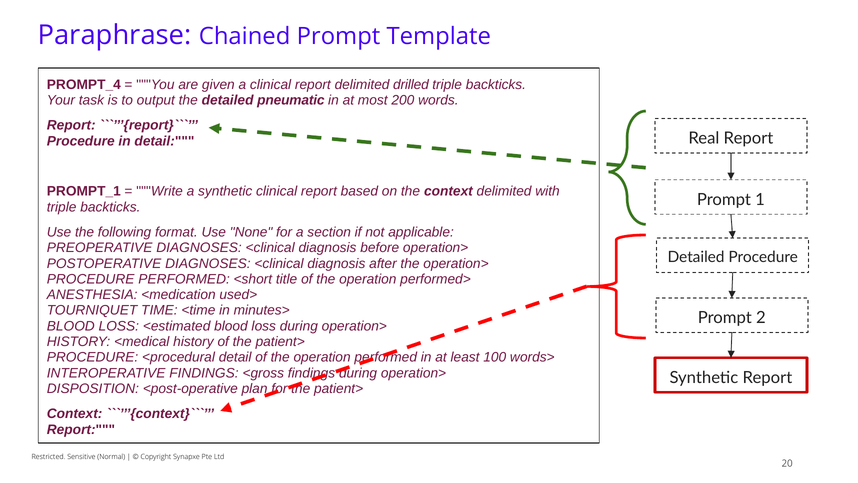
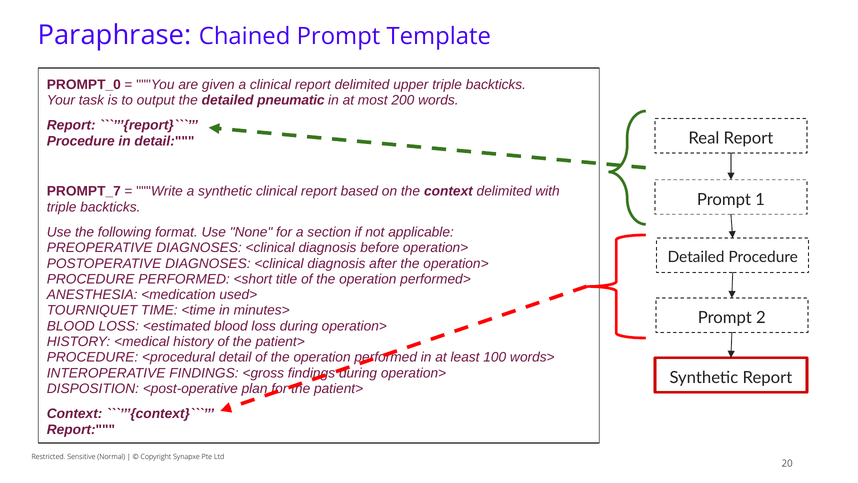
PROMPT_4: PROMPT_4 -> PROMPT_0 (84, 84)
drilled: drilled -> upper (411, 84)
PROMPT_1: PROMPT_1 -> PROMPT_7 (84, 191)
